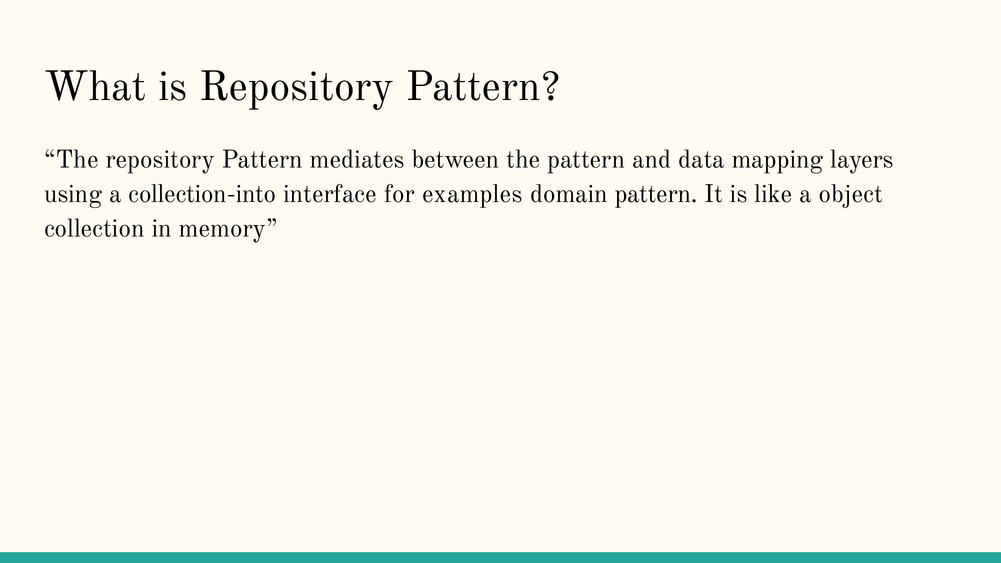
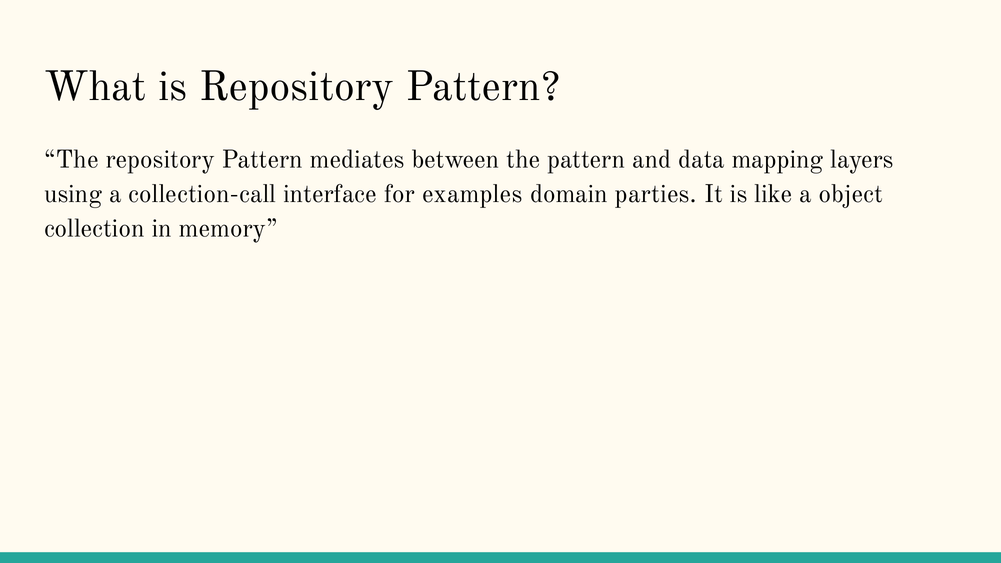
collection-into: collection-into -> collection-call (202, 194)
domain pattern: pattern -> parties (656, 194)
